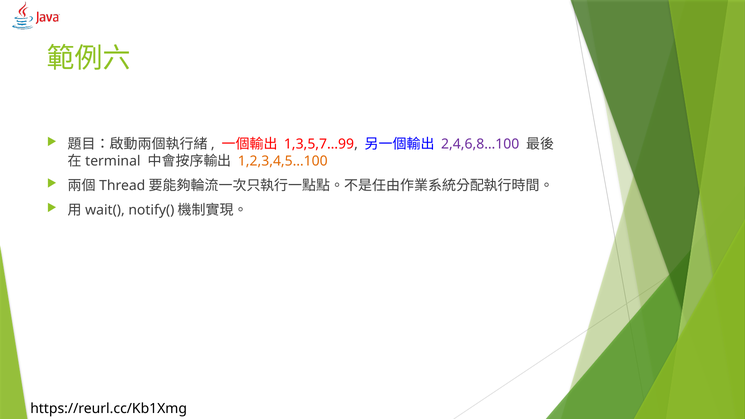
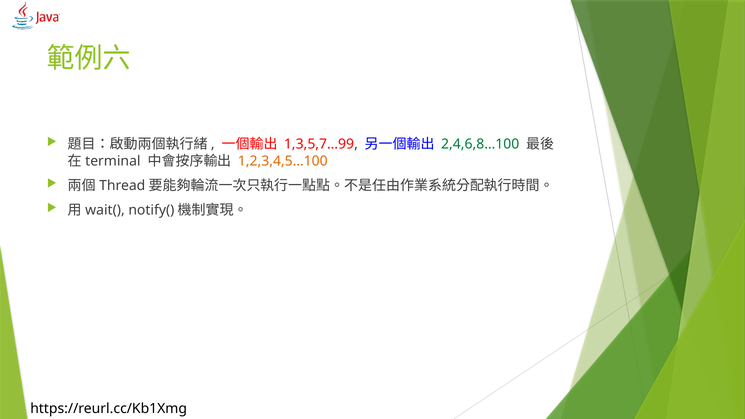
2,4,6,8…100 colour: purple -> green (480, 144)
